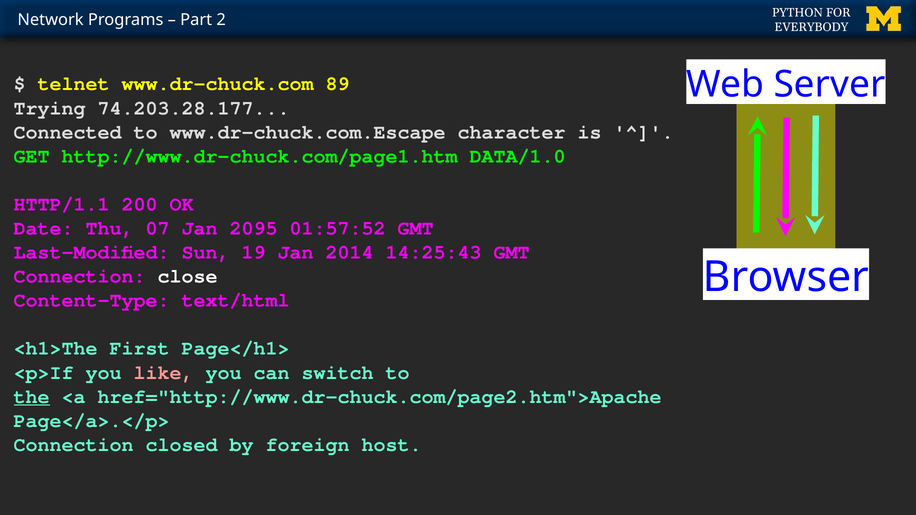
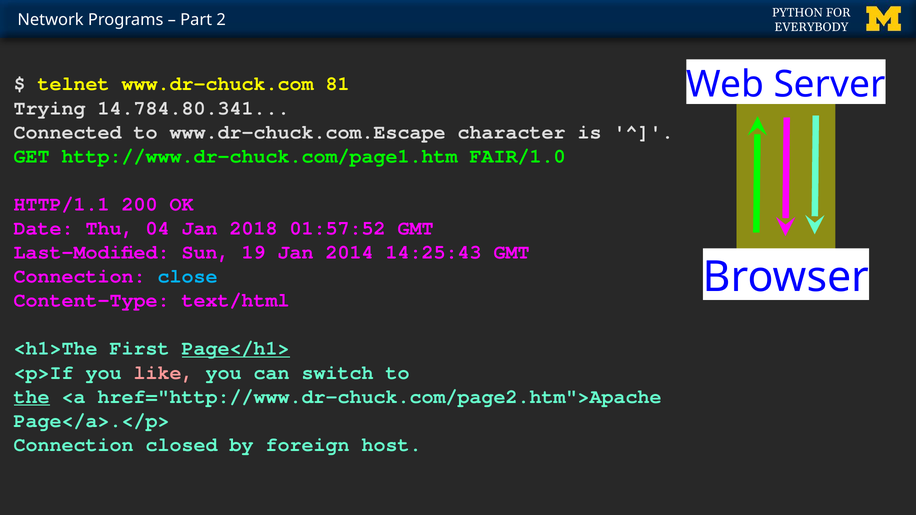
89: 89 -> 81 (338, 84)
74.203.28.177: 74.203.28.177 -> 14.784.80.341 (194, 108)
DATA/1.0: DATA/1.0 -> FAIR/1.0 (518, 156)
07: 07 -> 04 (158, 228)
2095: 2095 -> 2018 (254, 228)
close colour: white -> light blue (188, 276)
Page</h1> underline: none -> present (236, 349)
